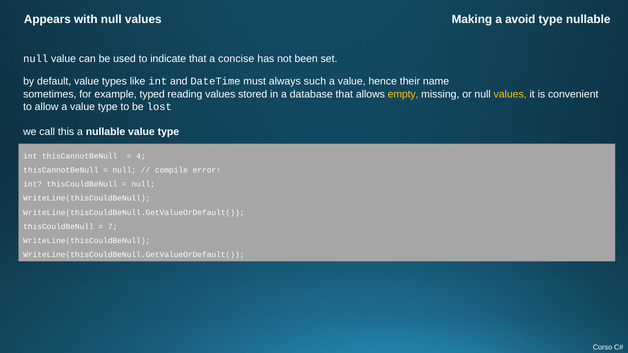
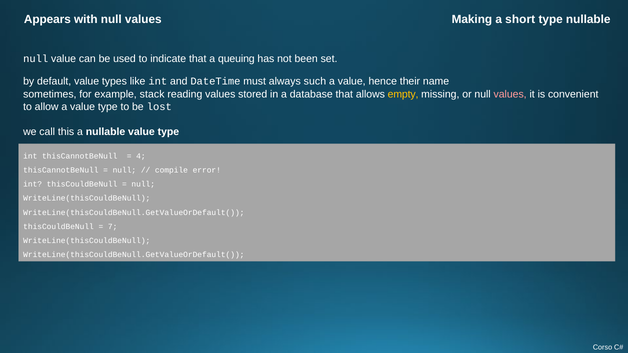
avoid: avoid -> short (520, 19)
concise: concise -> queuing (236, 59)
typed: typed -> stack (152, 94)
values colour: yellow -> pink (510, 94)
